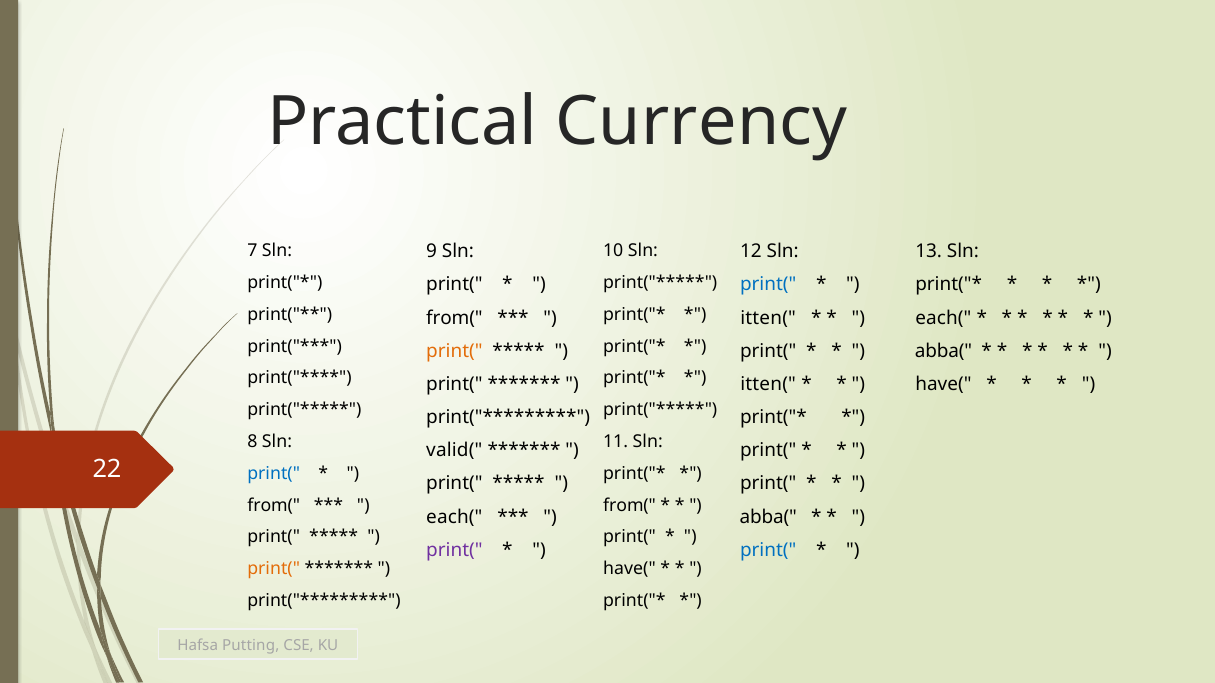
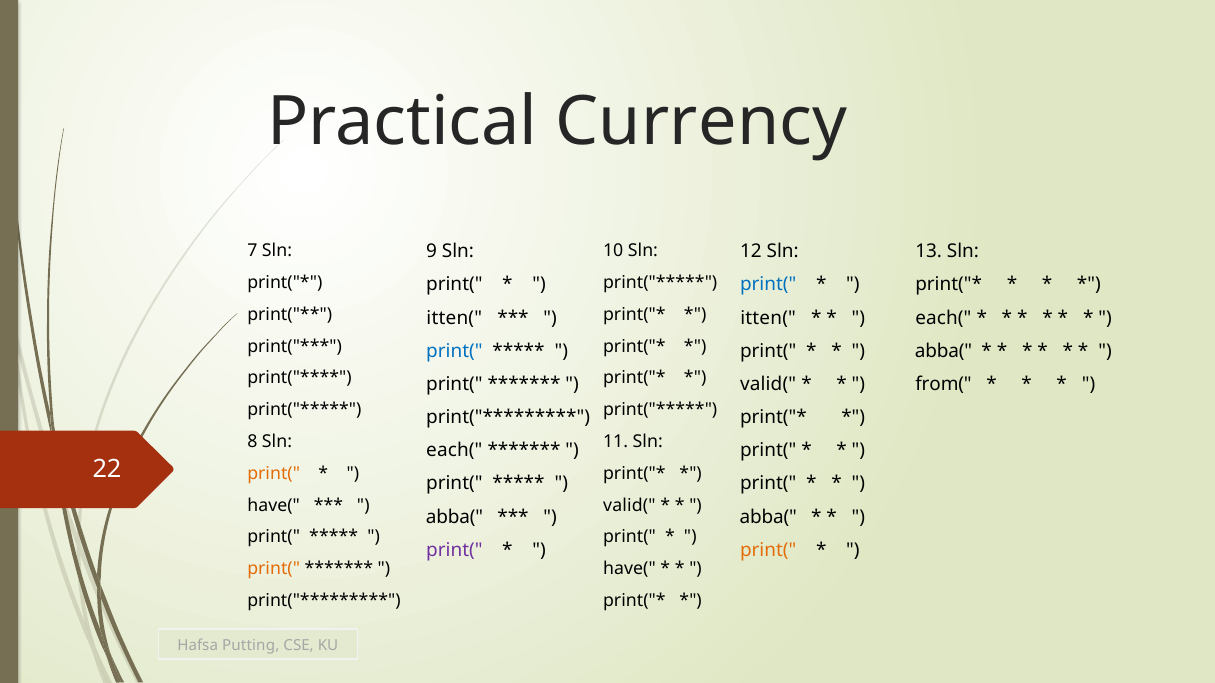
from(: from( -> itten( (454, 318)
print( colour: orange -> blue (454, 351)
itten(: itten( -> valid( (768, 384)
have(: have( -> from( (943, 384)
valid(: valid( -> each( (454, 451)
print( colour: blue -> orange (274, 474)
from(: from( -> have( (274, 506)
from(: from( -> valid( (629, 506)
each(: each( -> abba( (454, 517)
print( colour: blue -> orange (768, 550)
